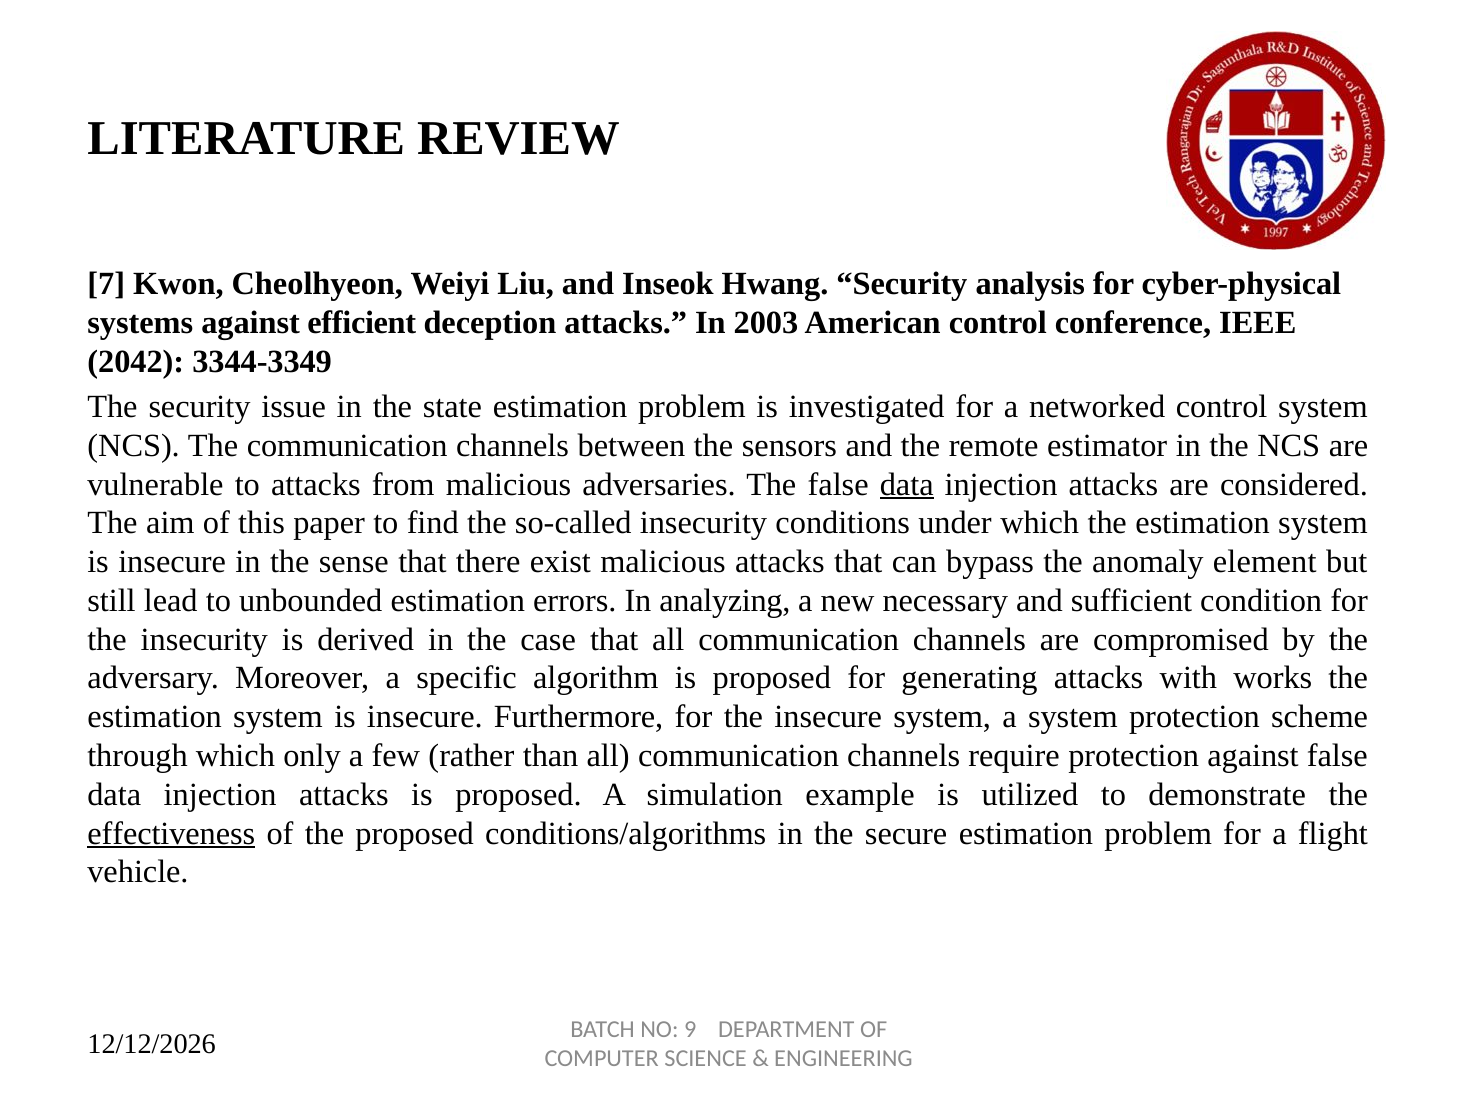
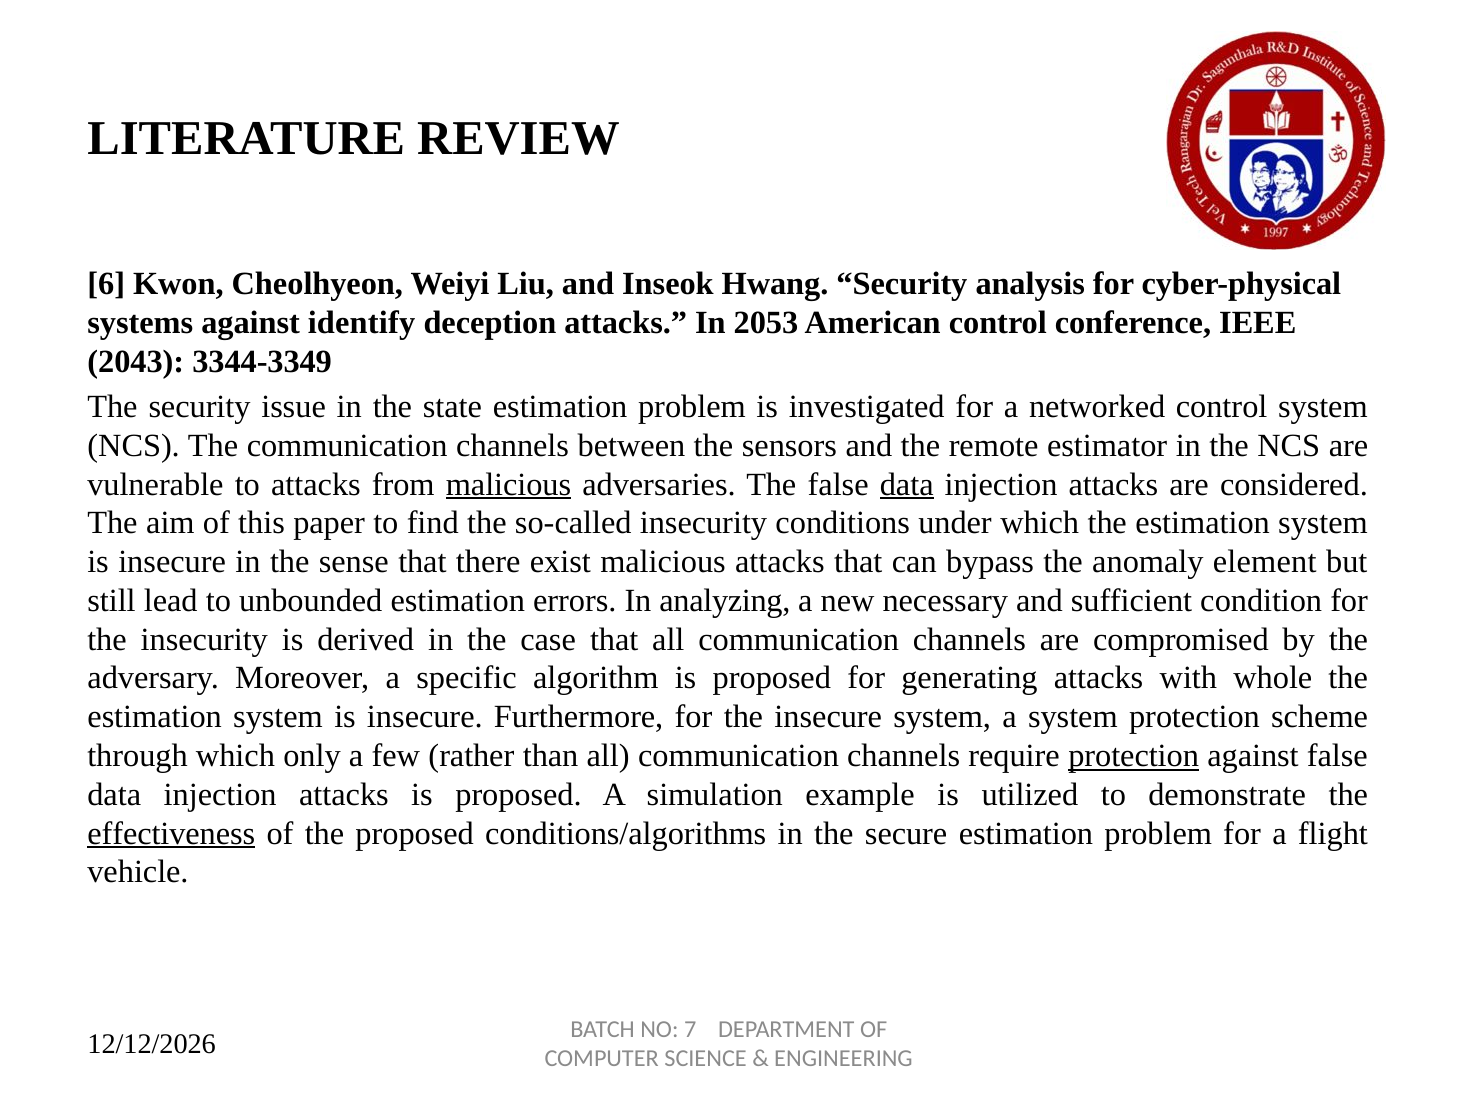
7: 7 -> 6 (106, 284)
efficient: efficient -> identify (362, 323)
2003: 2003 -> 2053 (766, 323)
2042: 2042 -> 2043 (136, 362)
malicious underline: none -> present (509, 485)
works: works -> whole (1273, 679)
protection underline: none -> present (1134, 756)
9: 9 -> 7 (690, 1030)
